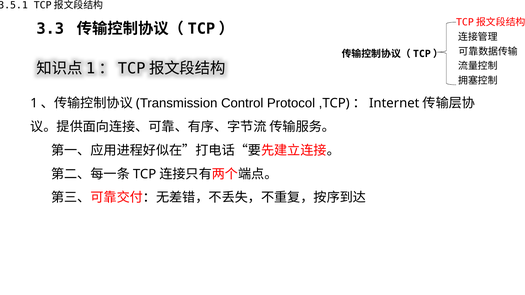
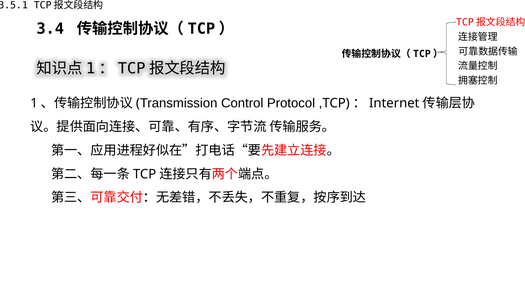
3.3: 3.3 -> 3.4 (50, 29)
